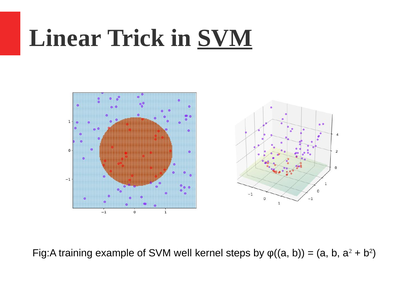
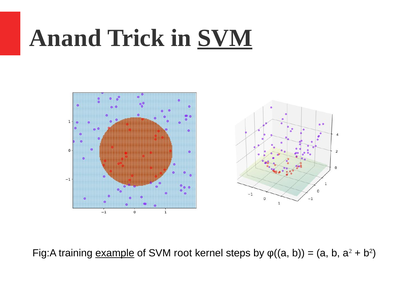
Linear: Linear -> Anand (65, 38)
example underline: none -> present (115, 253)
well: well -> root (183, 253)
